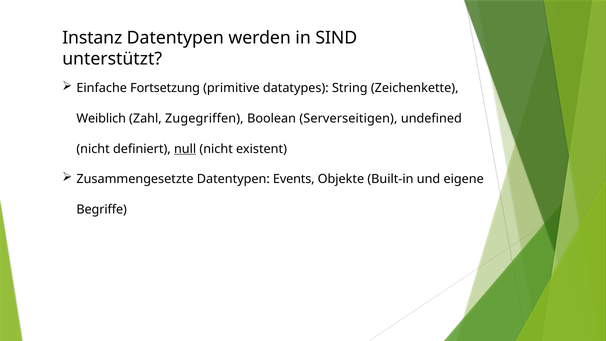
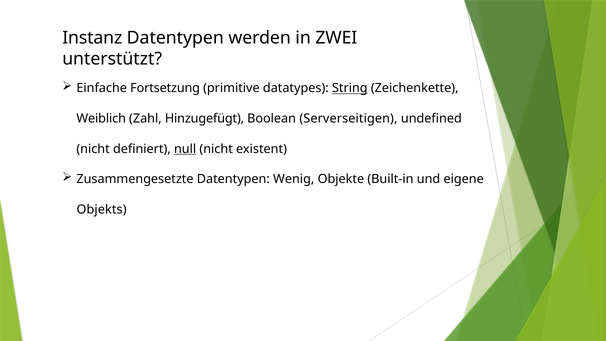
SIND: SIND -> ZWEI (336, 38)
String underline: none -> present (350, 88)
Zugegriffen: Zugegriffen -> Hinzugefügt (204, 119)
Events: Events -> Wenig (294, 179)
Begriffe: Begriffe -> Objekts (102, 209)
